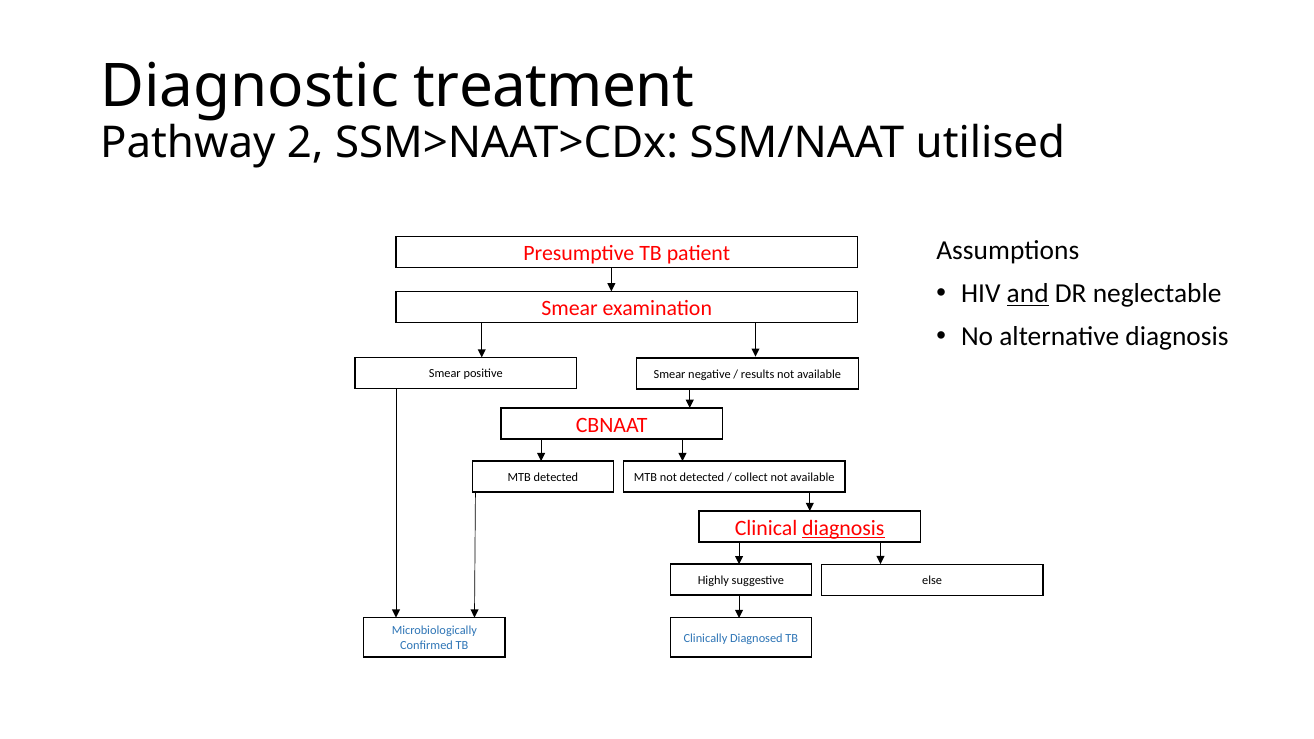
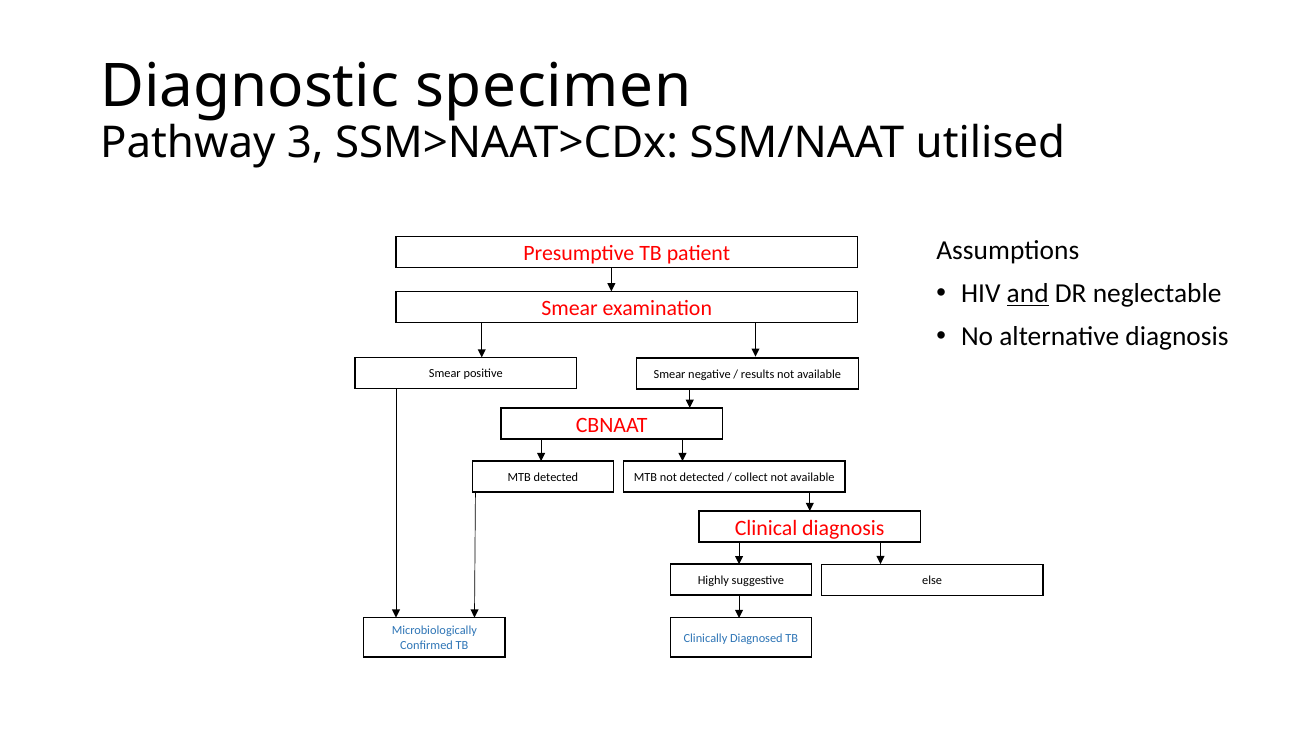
treatment: treatment -> specimen (553, 87)
2: 2 -> 3 (305, 143)
diagnosis underline: present -> none (843, 528)
